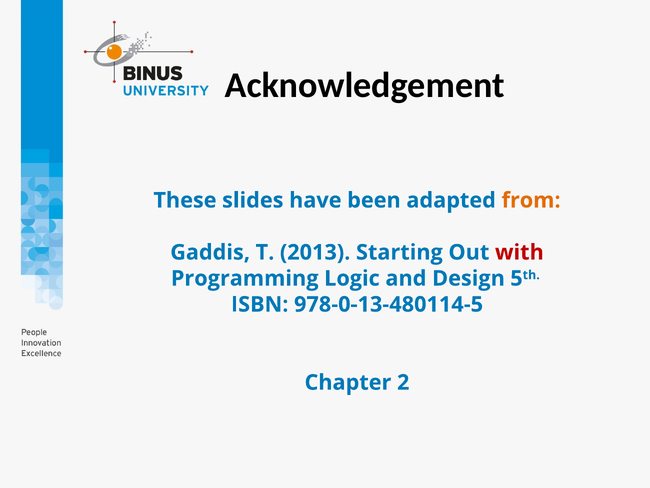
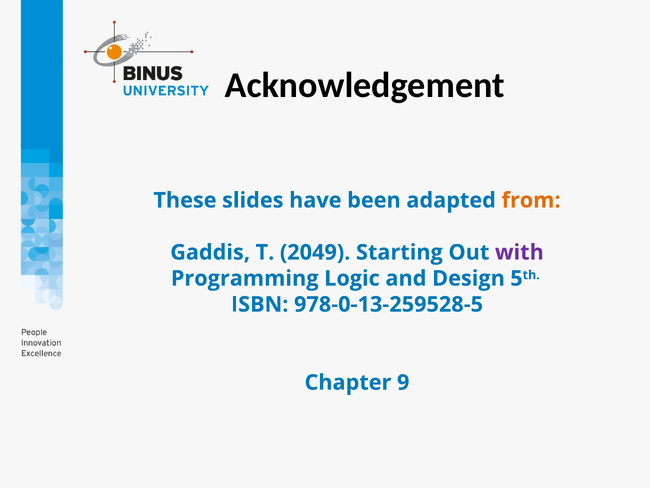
2013: 2013 -> 2049 (315, 252)
with colour: red -> purple (519, 252)
978-0-13-480114-5: 978-0-13-480114-5 -> 978-0-13-259528-5 (389, 304)
2: 2 -> 9 (403, 382)
